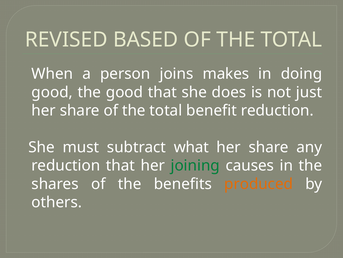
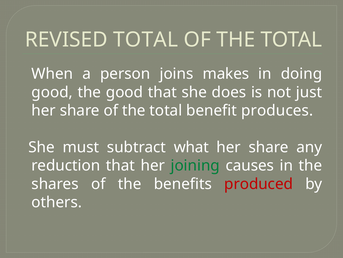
REVISED BASED: BASED -> TOTAL (146, 40)
benefit reduction: reduction -> produces (277, 110)
produced colour: orange -> red (259, 183)
